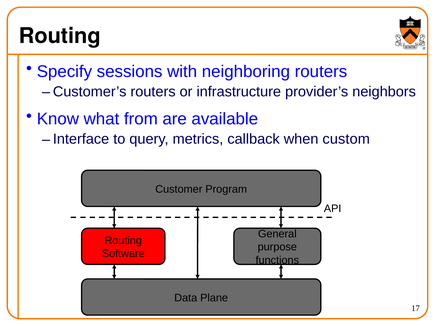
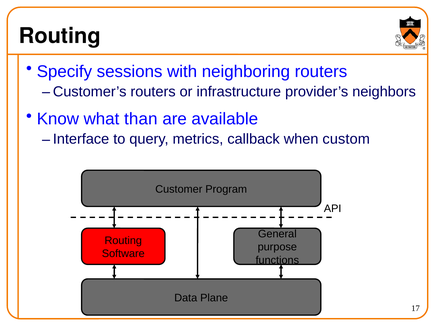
from: from -> than (141, 119)
